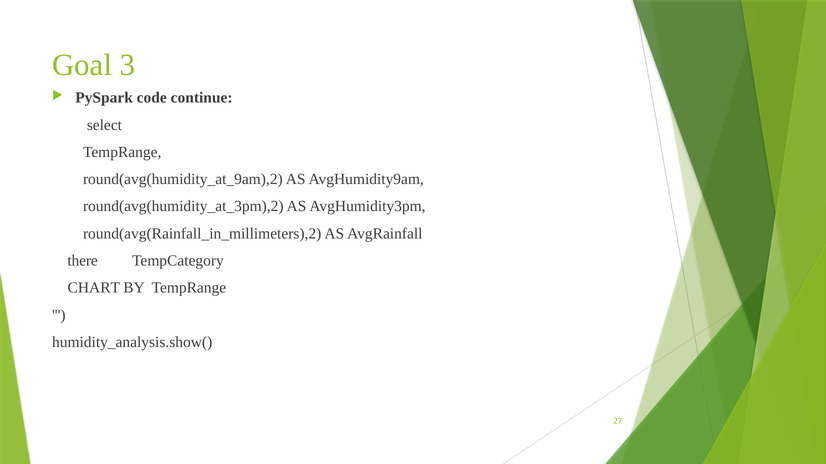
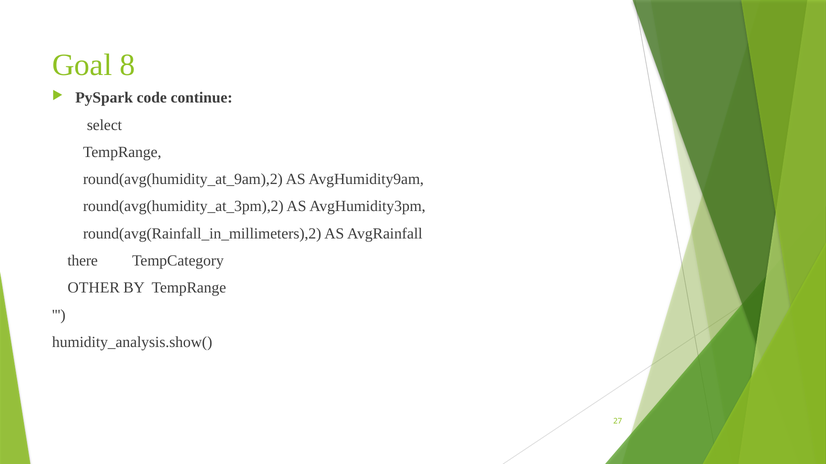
3: 3 -> 8 (128, 65)
CHART: CHART -> OTHER (94, 288)
